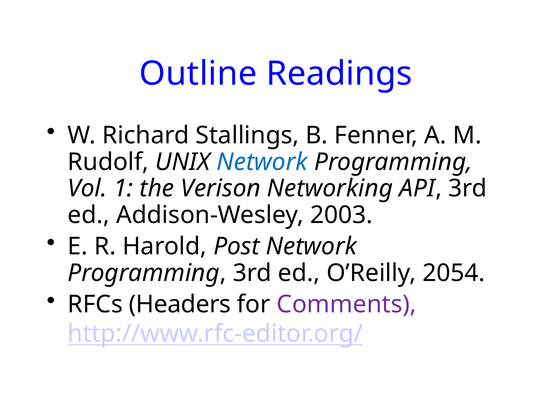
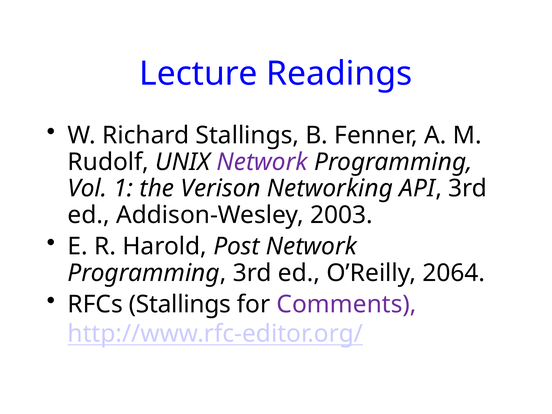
Outline: Outline -> Lecture (198, 74)
Network colour: blue -> purple (262, 162)
2054: 2054 -> 2064 (454, 273)
RFCs Headers: Headers -> Stallings (180, 304)
